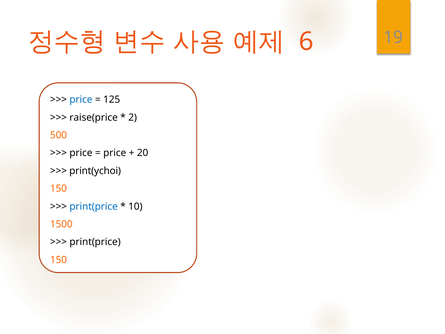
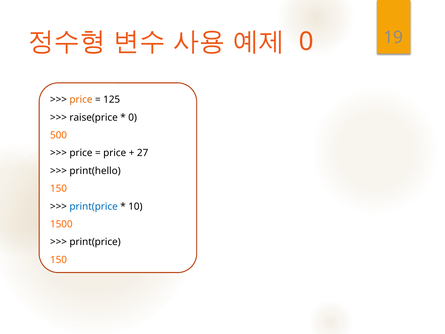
6: 6 -> 0 (306, 42)
price colour: blue -> orange (81, 100)
2: 2 -> 0 (133, 117)
20: 20 -> 27 (143, 153)
print(ychoi: print(ychoi -> print(hello (95, 171)
